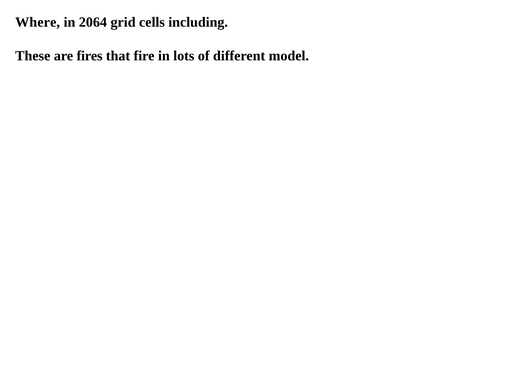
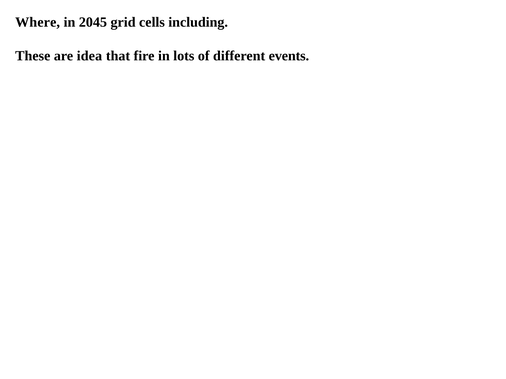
2064: 2064 -> 2045 (93, 22)
fires: fires -> idea (89, 56)
model: model -> events (289, 56)
